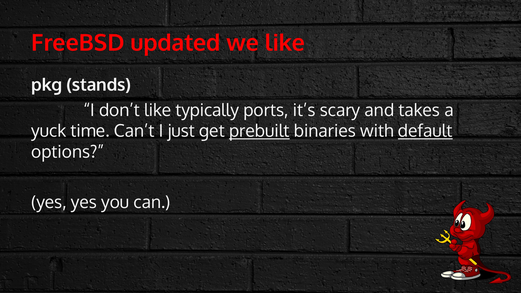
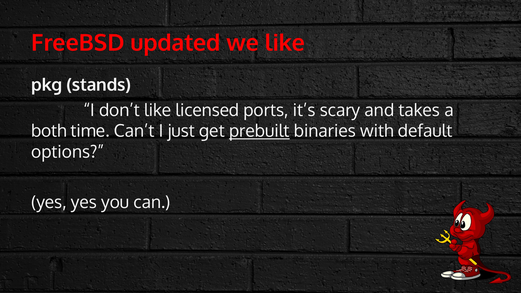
typically: typically -> licensed (207, 110)
yuck: yuck -> both (49, 131)
default underline: present -> none (425, 131)
